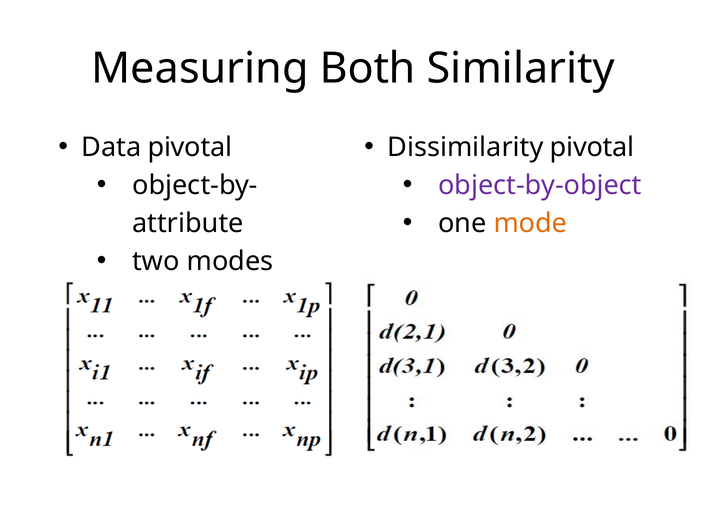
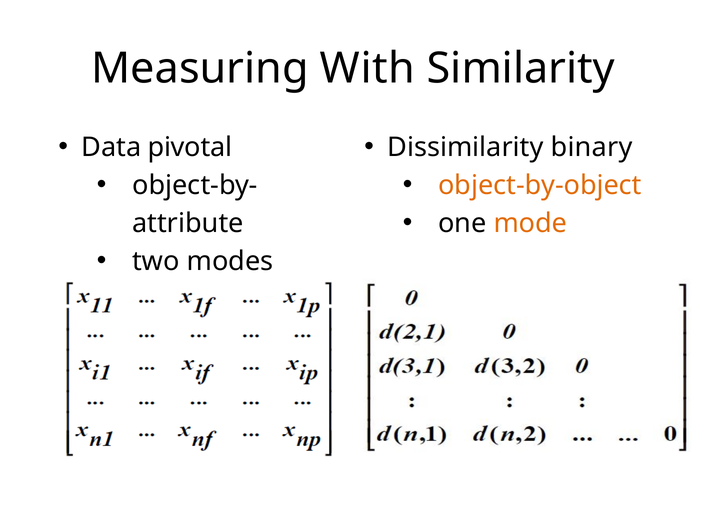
Both: Both -> With (367, 68)
Dissimilarity pivotal: pivotal -> binary (592, 147)
object-by-object colour: purple -> orange (540, 185)
